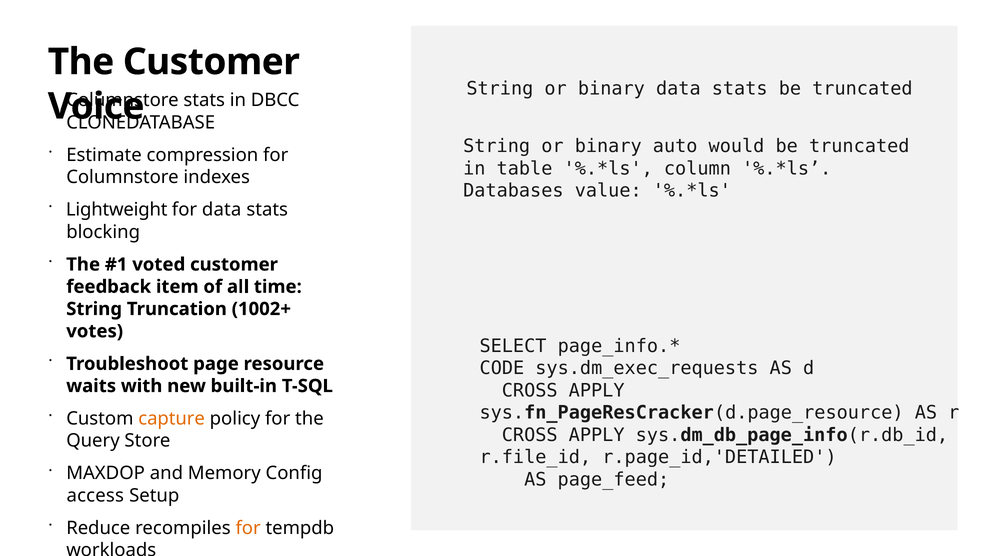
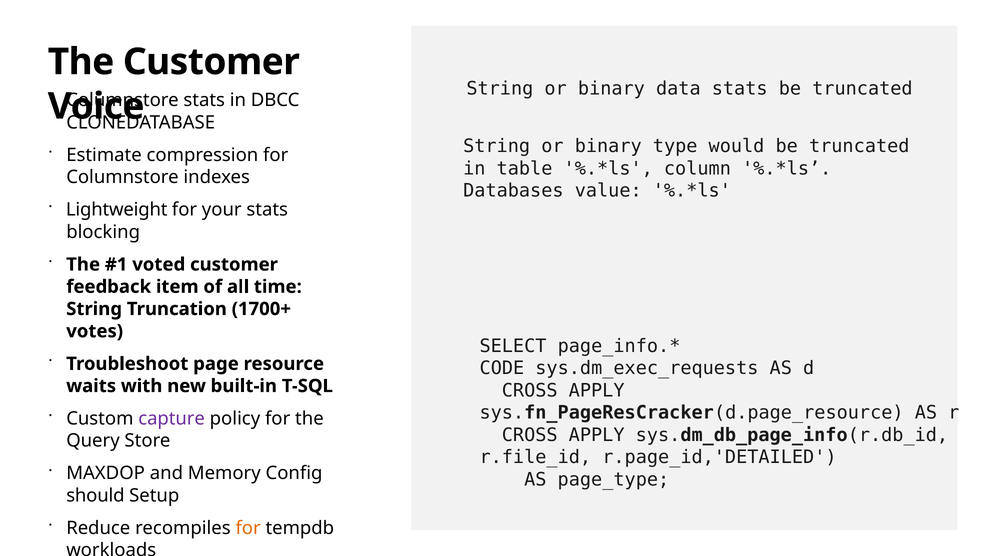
auto: auto -> type (675, 146)
for data: data -> your (222, 210)
1002+: 1002+ -> 1700+ (261, 309)
capture colour: orange -> purple (172, 419)
page_feed: page_feed -> page_type (613, 480)
access: access -> should (95, 496)
